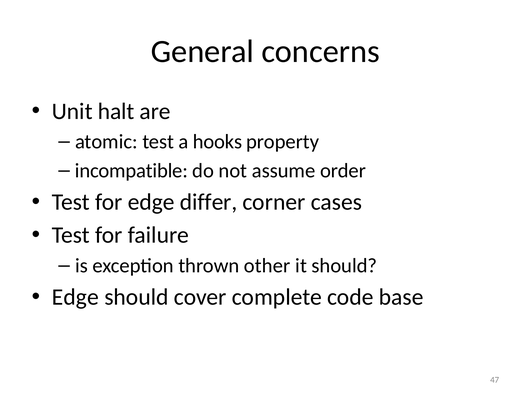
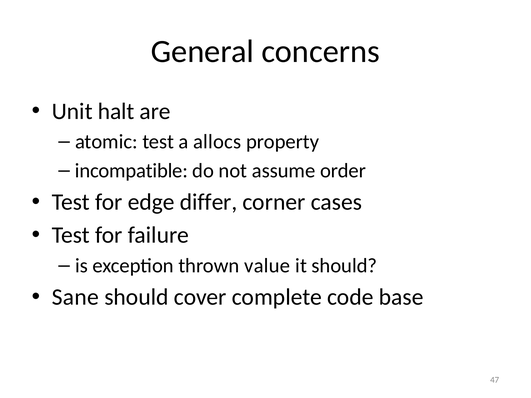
hooks: hooks -> allocs (217, 142)
other: other -> value (267, 266)
Edge: Edge -> Sane (75, 297)
